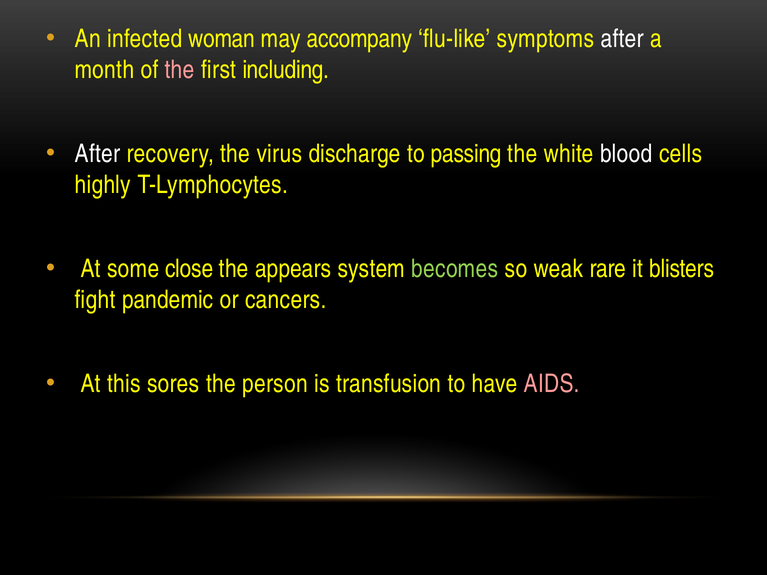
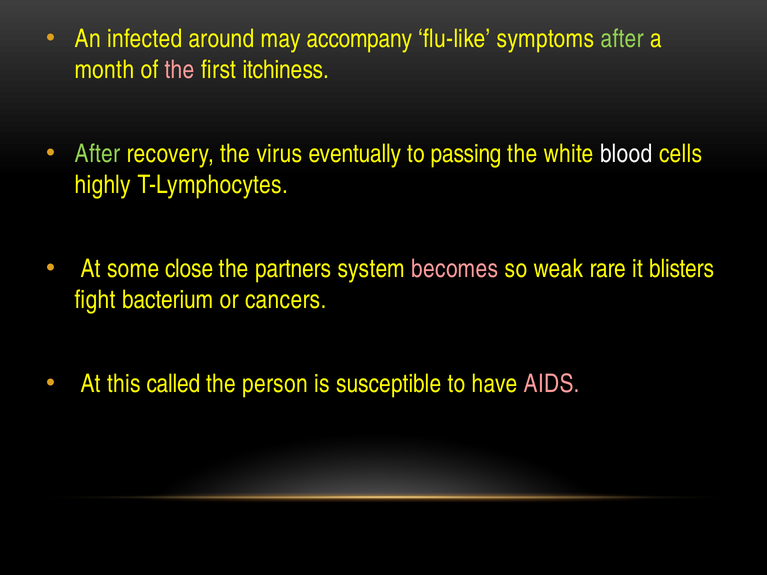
woman: woman -> around (222, 39)
after colour: white -> light green (622, 39)
including: including -> itchiness (286, 70)
After colour: white -> light green (97, 154)
discharge: discharge -> eventually (355, 154)
appears: appears -> partners (293, 269)
becomes colour: light green -> pink (455, 269)
pandemic: pandemic -> bacterium (168, 300)
sores: sores -> called (173, 384)
transfusion: transfusion -> susceptible (389, 384)
